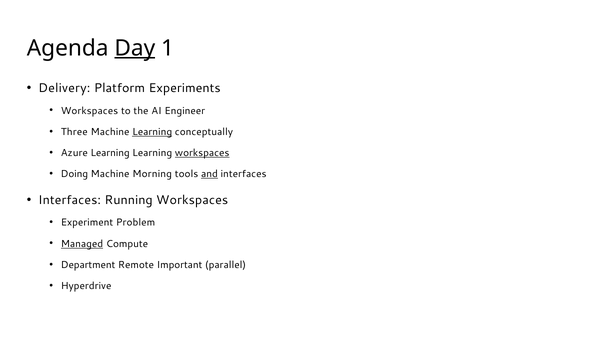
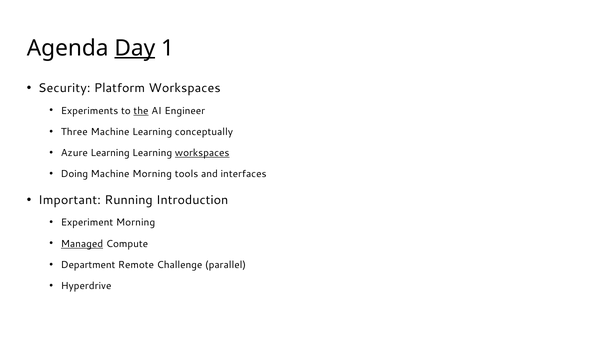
Delivery: Delivery -> Security (64, 88)
Platform Experiments: Experiments -> Workspaces (185, 88)
Workspaces: Workspaces -> Experiments (90, 111)
the underline: none -> present (141, 111)
Learning underline: present -> none (152, 132)
and underline: present -> none (209, 174)
Interfaces: Interfaces -> Important (70, 200)
Running Workspaces: Workspaces -> Introduction (192, 200)
Experiment Problem: Problem -> Morning (136, 222)
Important: Important -> Challenge (180, 265)
